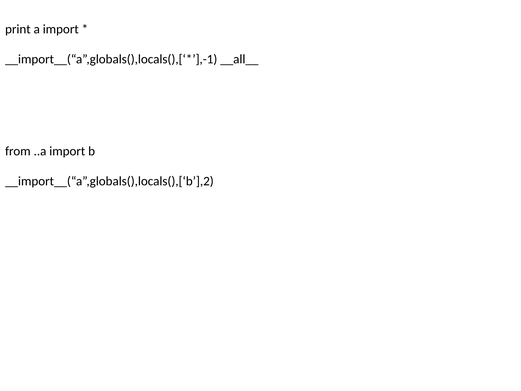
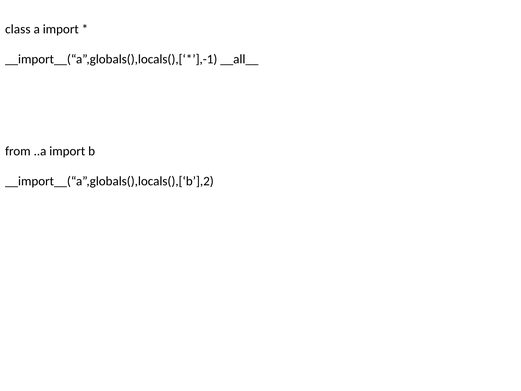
print: print -> class (18, 29)
